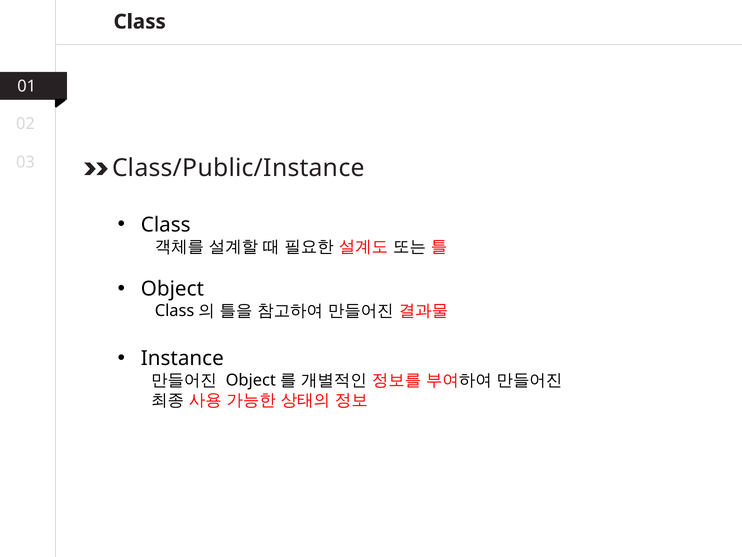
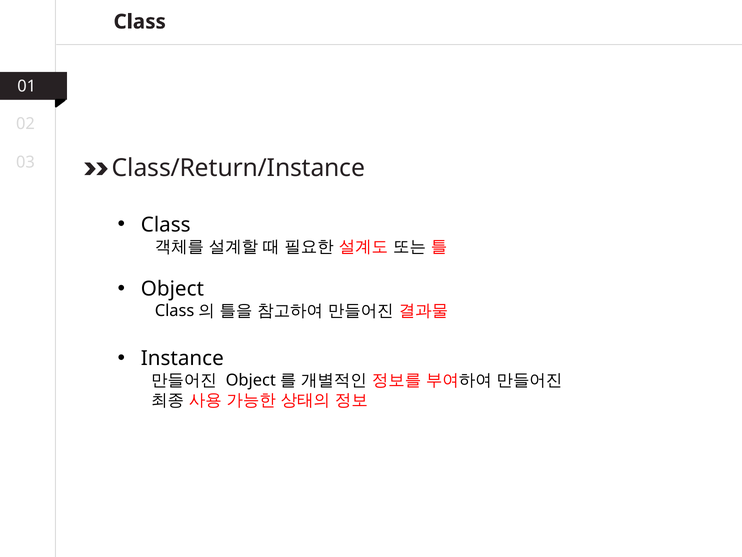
Class/Public/Instance: Class/Public/Instance -> Class/Return/Instance (239, 168)
